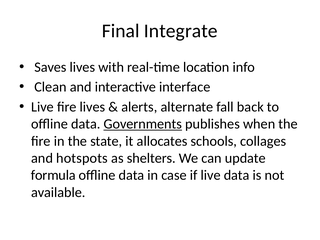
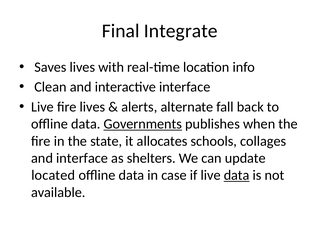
and hotspots: hotspots -> interface (82, 158)
formula: formula -> located (53, 175)
data underline: none -> present (237, 175)
